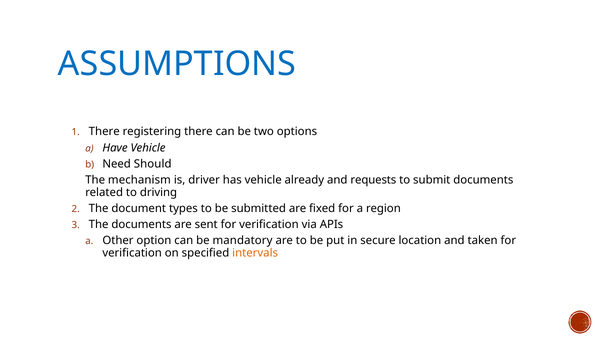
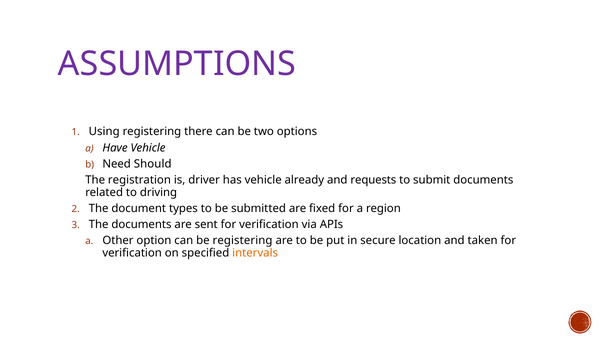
ASSUMPTIONS colour: blue -> purple (177, 64)
There: There -> Using (104, 132)
mechanism: mechanism -> registration (139, 180)
be mandatory: mandatory -> registering (243, 241)
